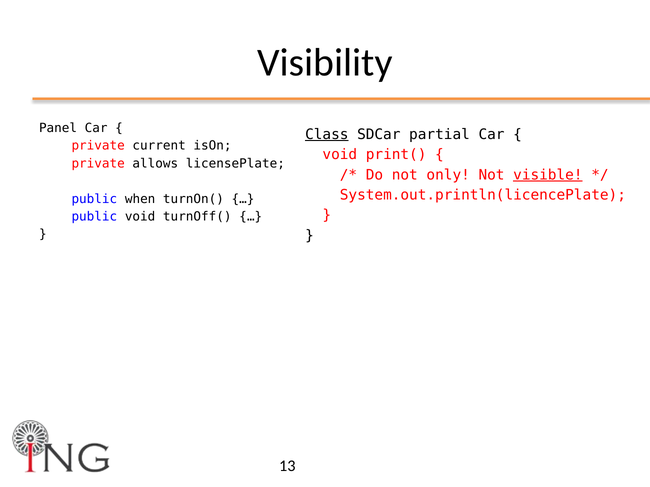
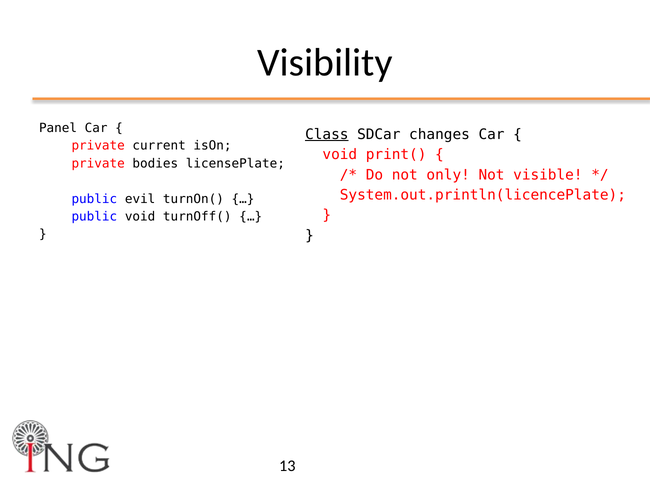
partial: partial -> changes (439, 135)
allows: allows -> bodies (155, 164)
visible underline: present -> none (548, 175)
when: when -> evil (140, 199)
